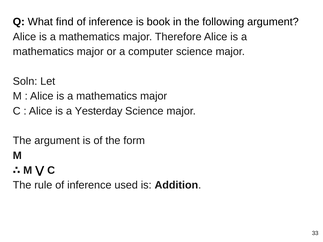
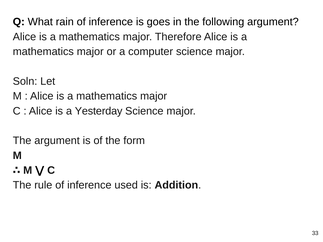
find: find -> rain (65, 22)
book: book -> goes (158, 22)
